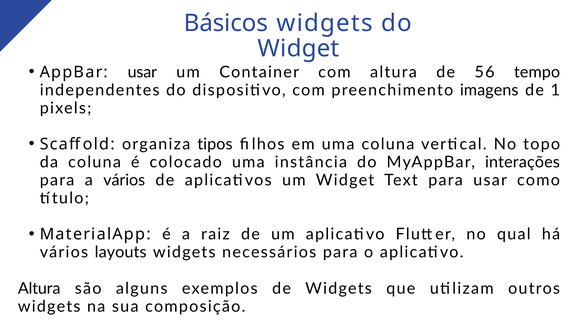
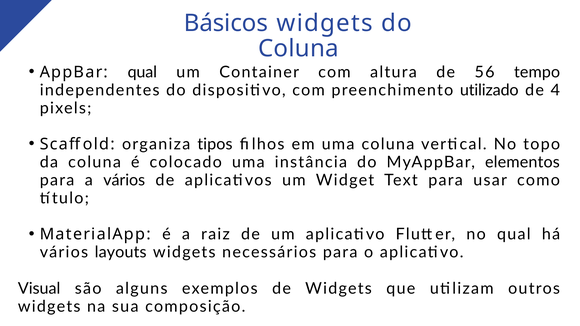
Widget: Widget -> Coluna (298, 49)
AppBar usar: usar -> qual (142, 72)
imagens: imagens -> utilizado (489, 90)
1: 1 -> 4 (555, 90)
interações: interações -> elementos (522, 162)
Altura: Altura -> Visual (39, 289)
